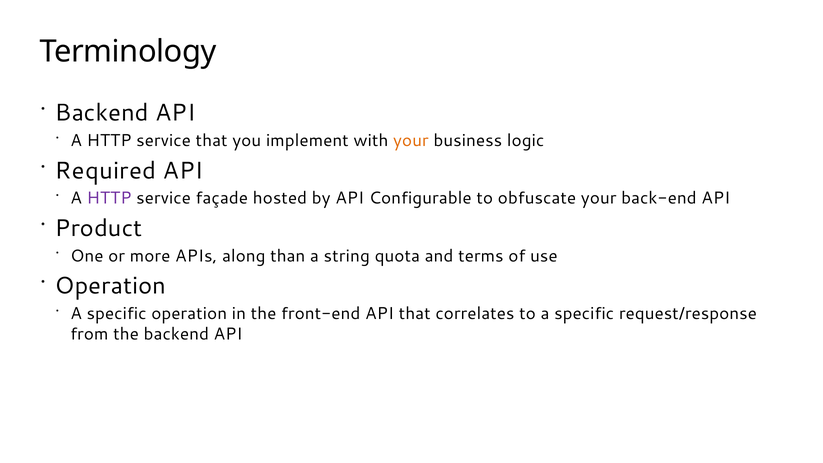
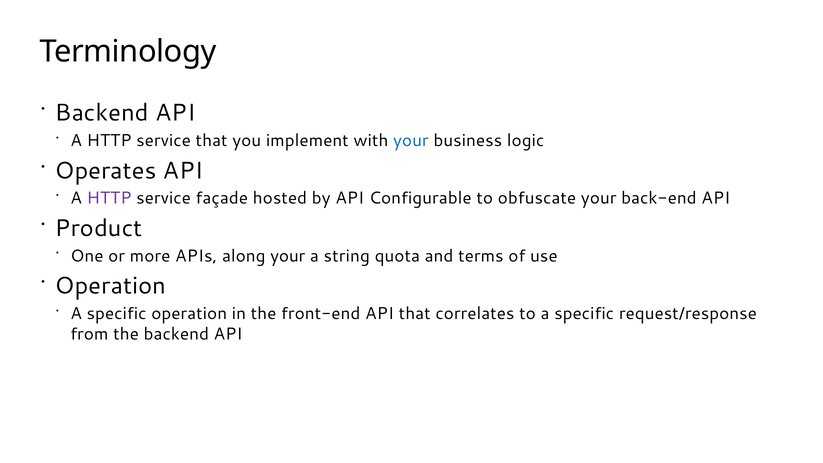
your colour: orange -> blue (411, 141)
Required: Required -> Operates (106, 171)
along than: than -> your (288, 256)
